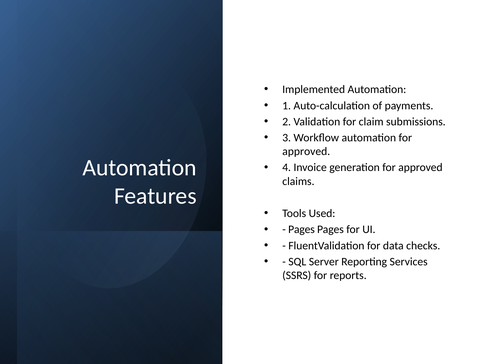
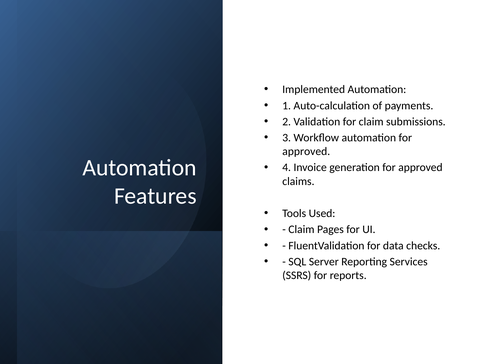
Pages: Pages -> Claim (301, 230)
